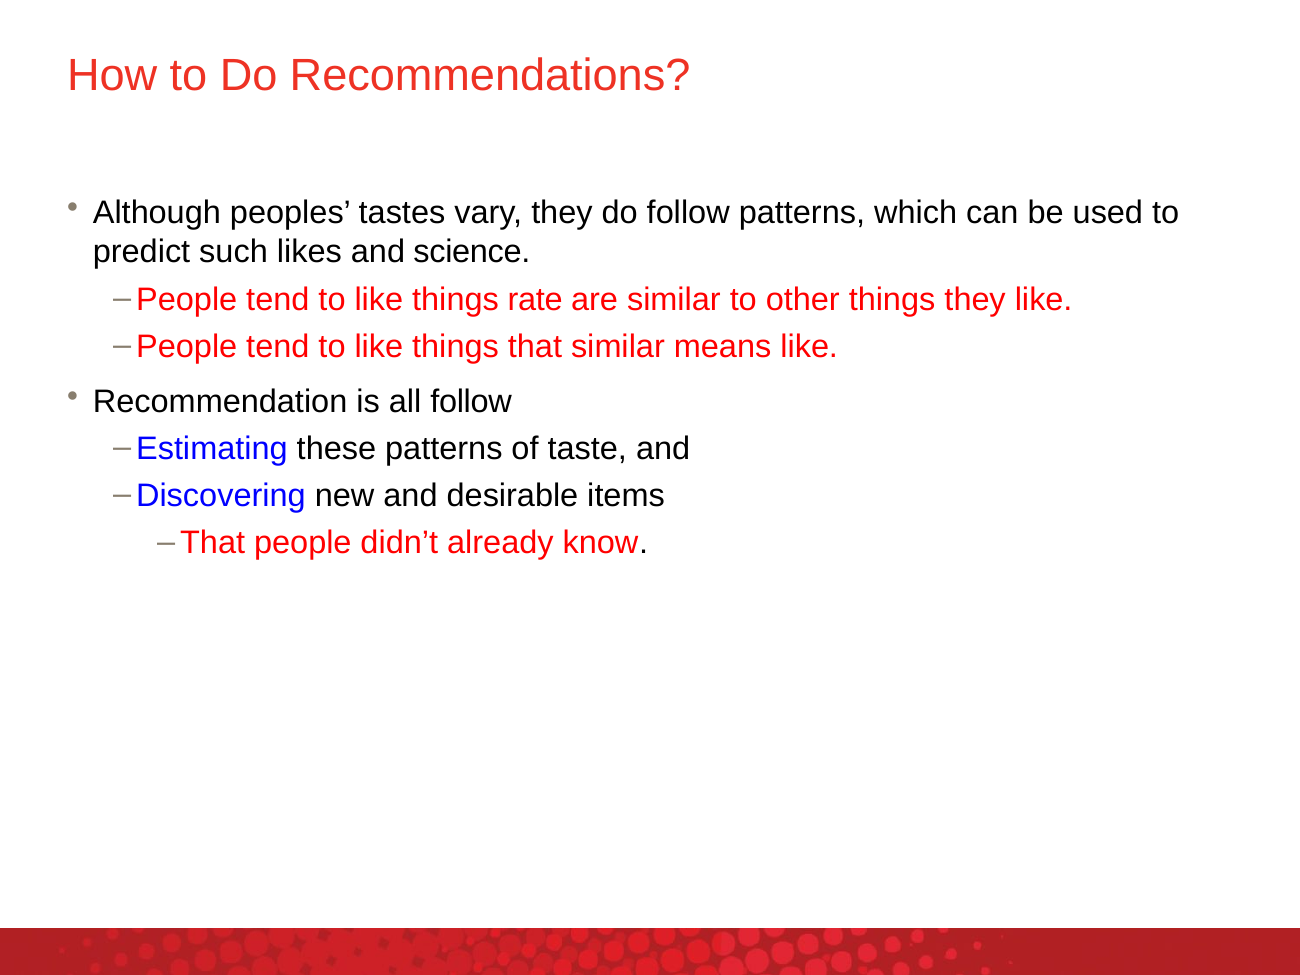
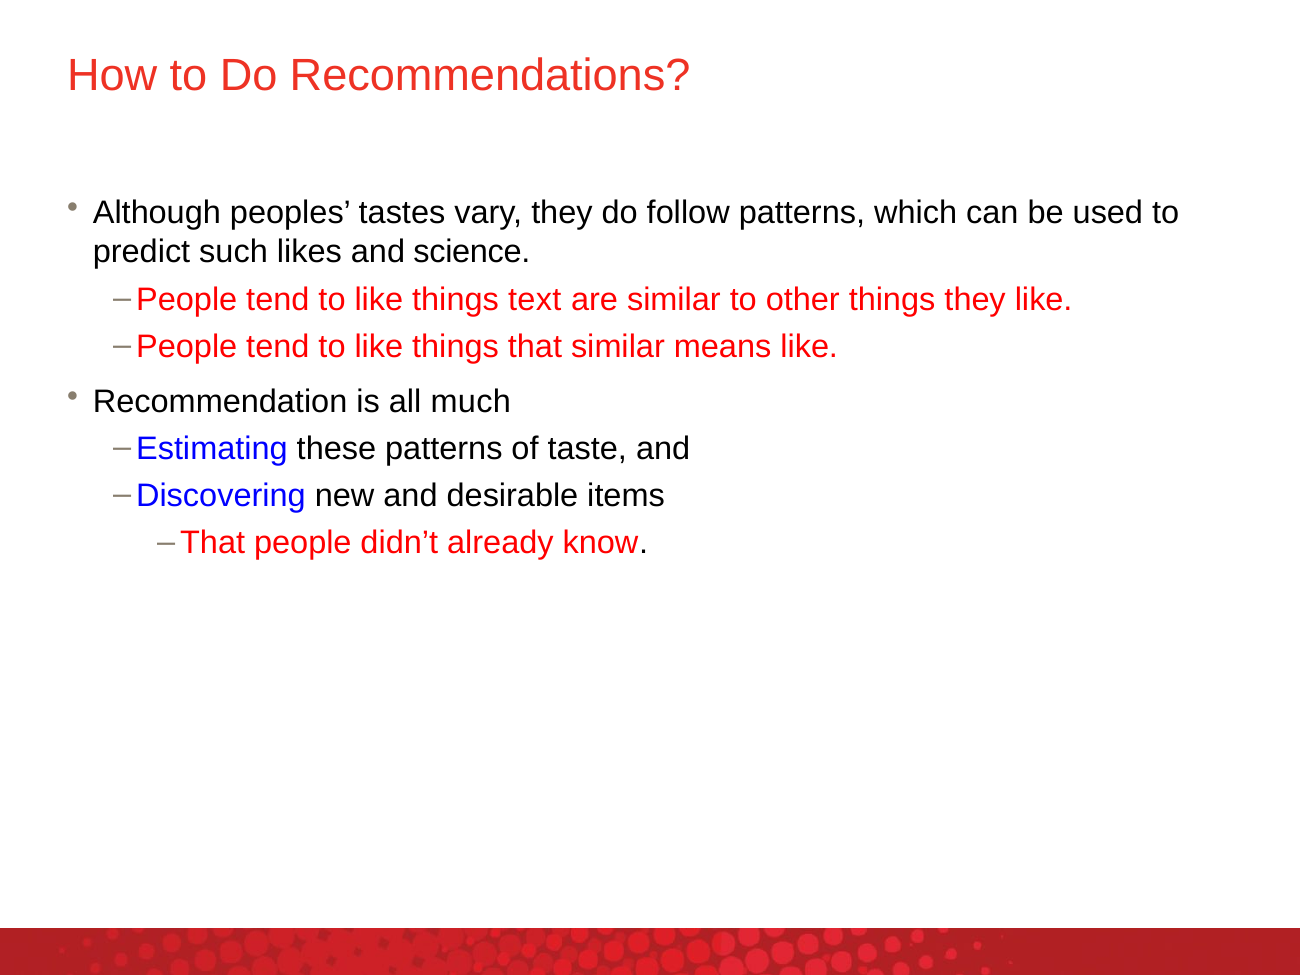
rate: rate -> text (535, 299)
all follow: follow -> much (471, 402)
